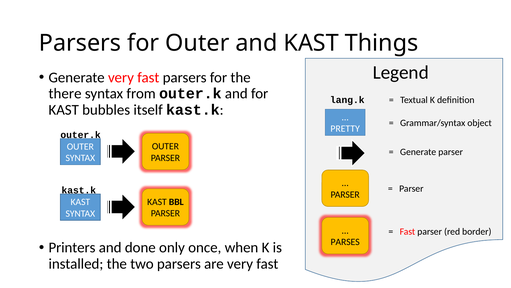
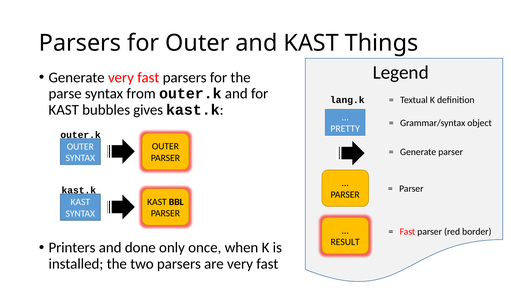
there: there -> parse (65, 93)
itself: itself -> gives (148, 110)
PARSES: PARSES -> RESULT (345, 242)
